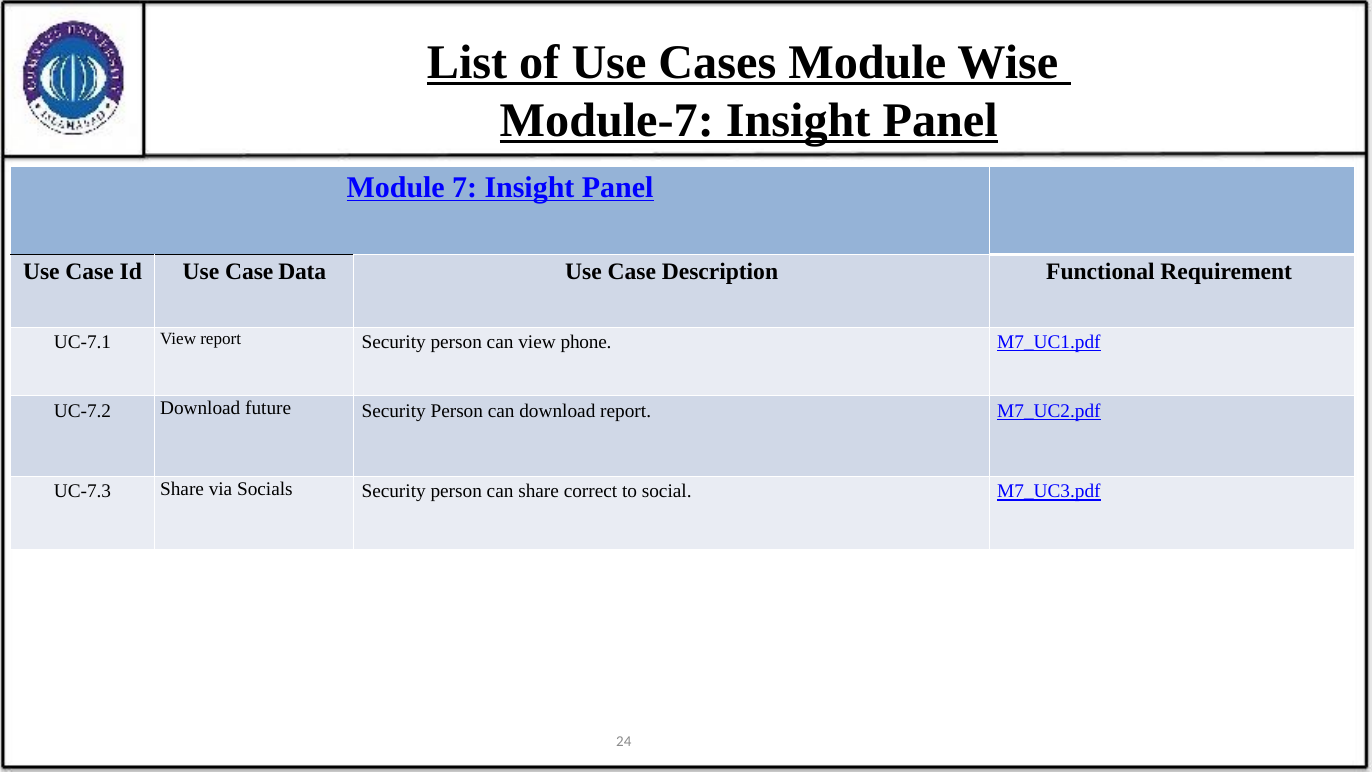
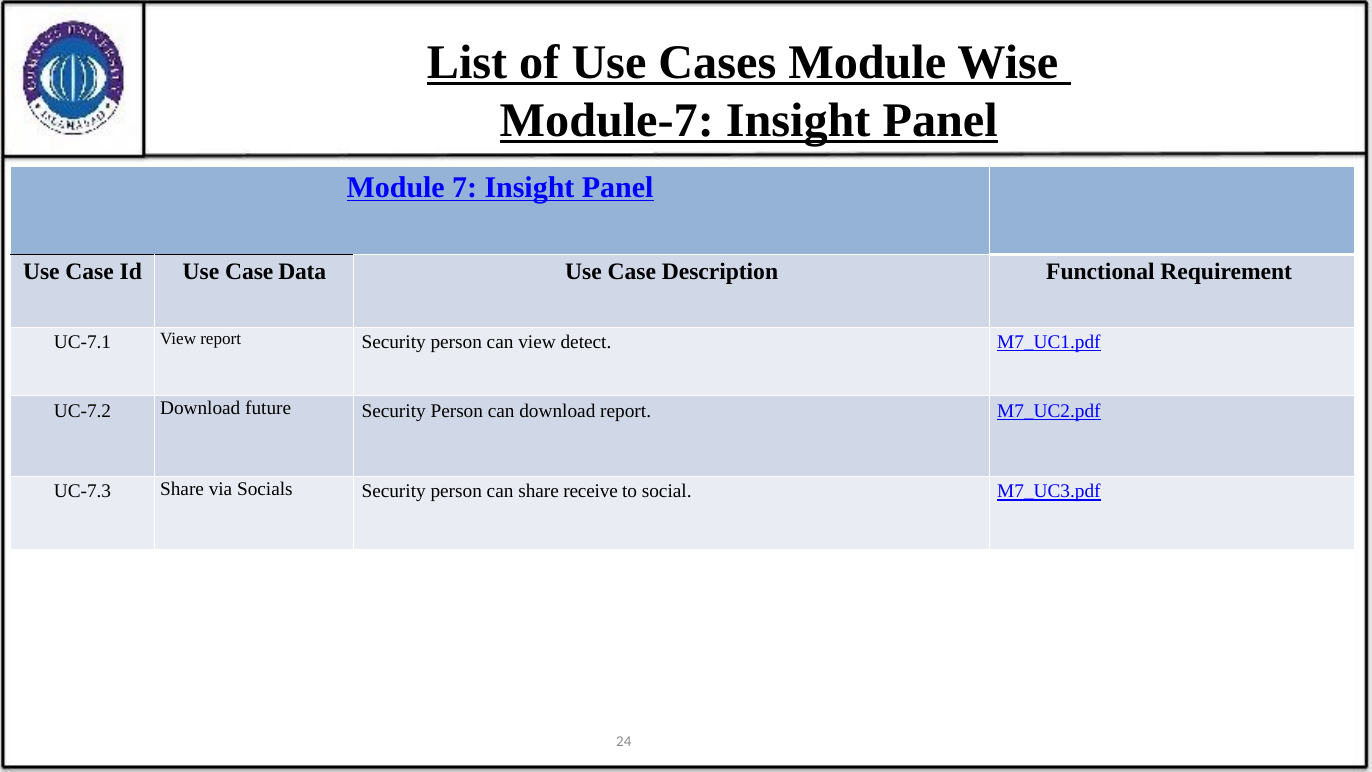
phone: phone -> detect (586, 342)
correct: correct -> receive (591, 491)
